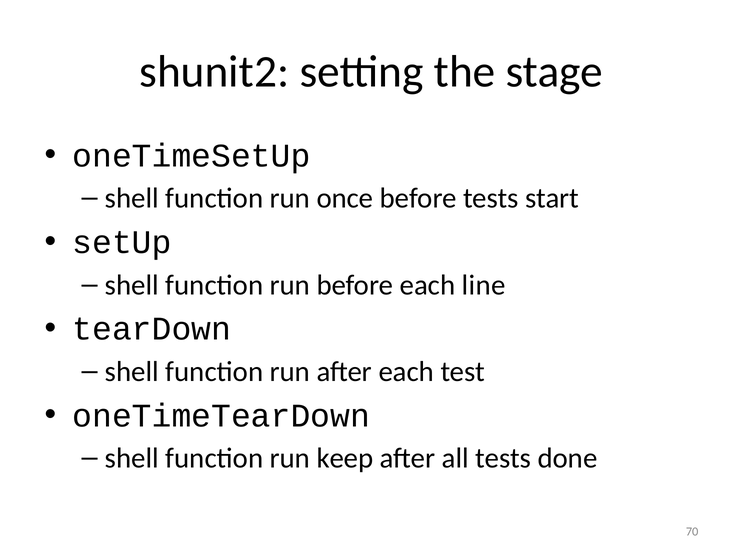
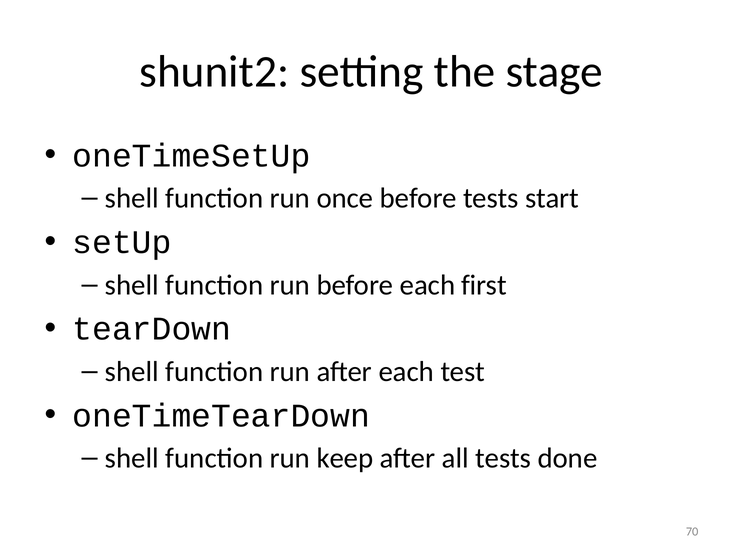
line: line -> first (484, 285)
